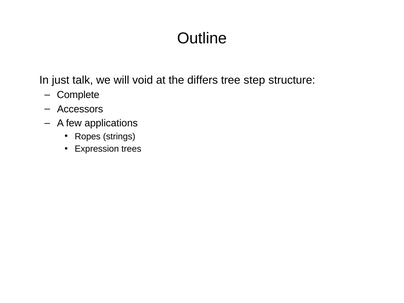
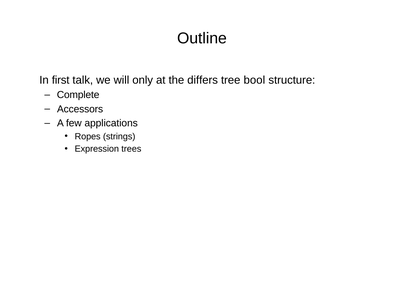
just: just -> first (61, 80)
void: void -> only (143, 80)
step: step -> bool (254, 80)
